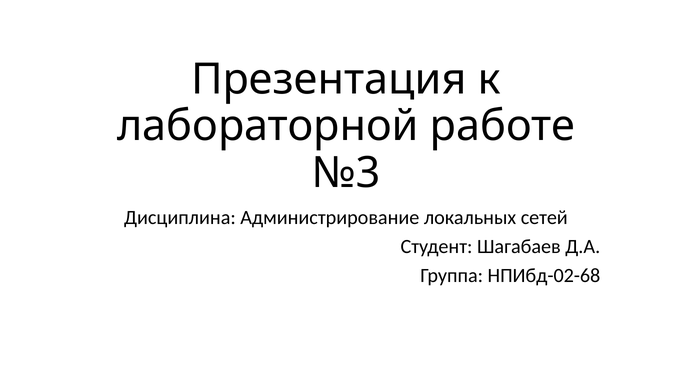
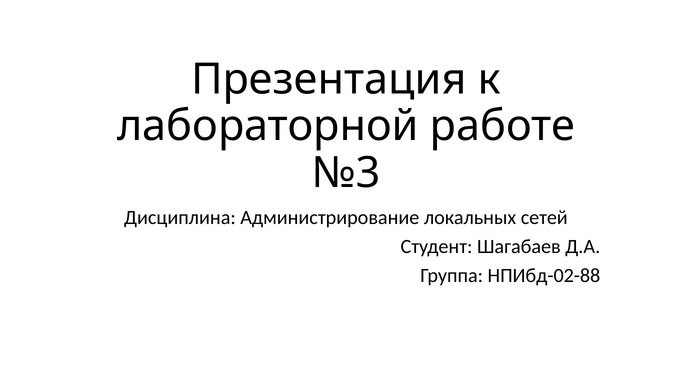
НПИбд-02-68: НПИбд-02-68 -> НПИбд-02-88 (544, 276)
